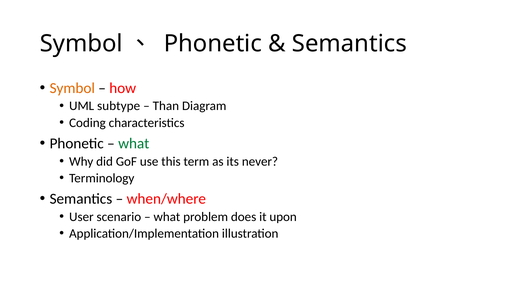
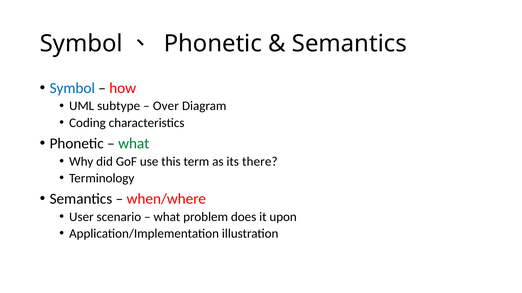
Symbol colour: orange -> blue (72, 88)
Than: Than -> Over (166, 106)
never: never -> there (260, 162)
